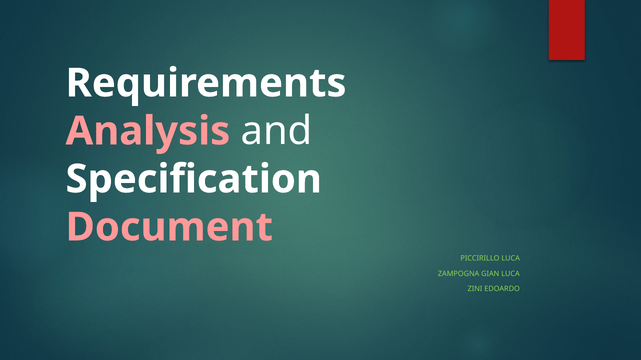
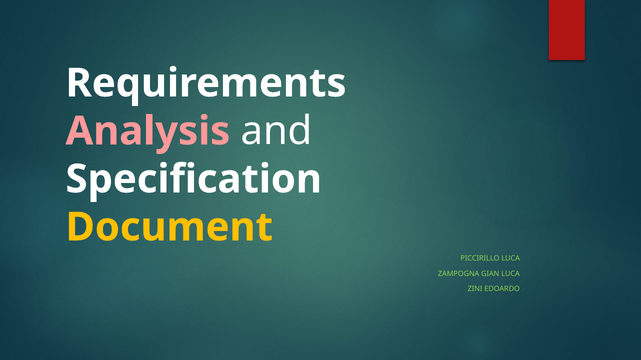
Document colour: pink -> yellow (169, 228)
